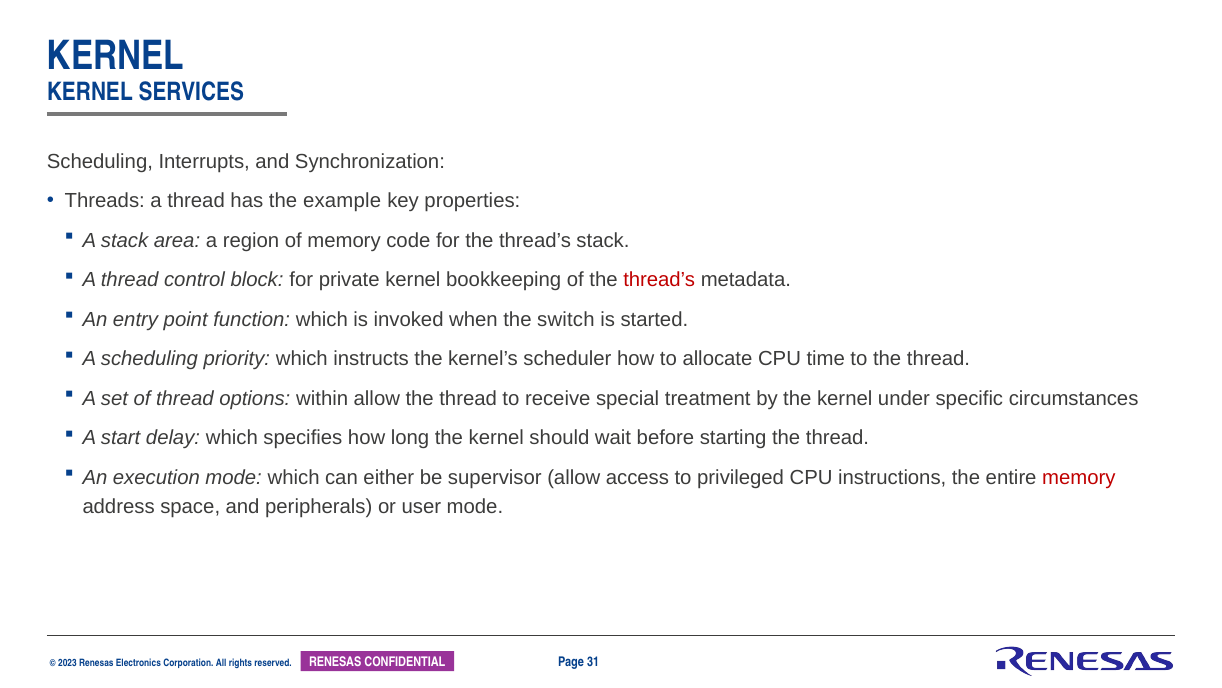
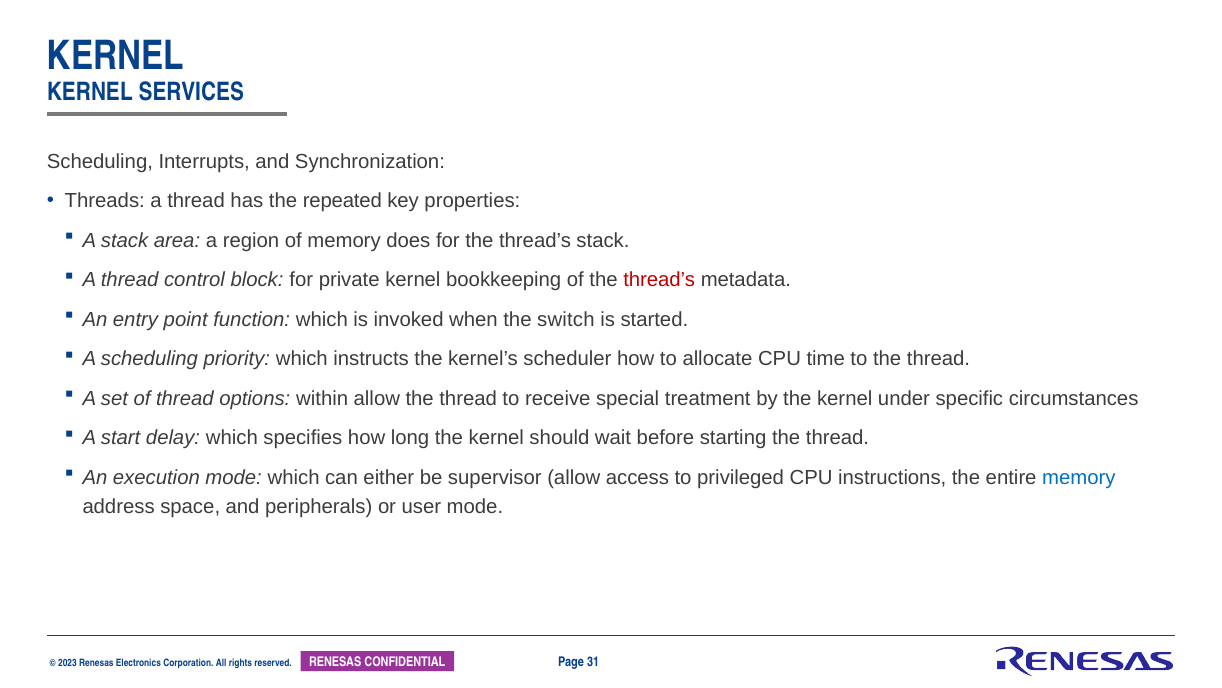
example: example -> repeated (342, 201)
code: code -> does (408, 240)
memory colour: red -> blue (1079, 477)
